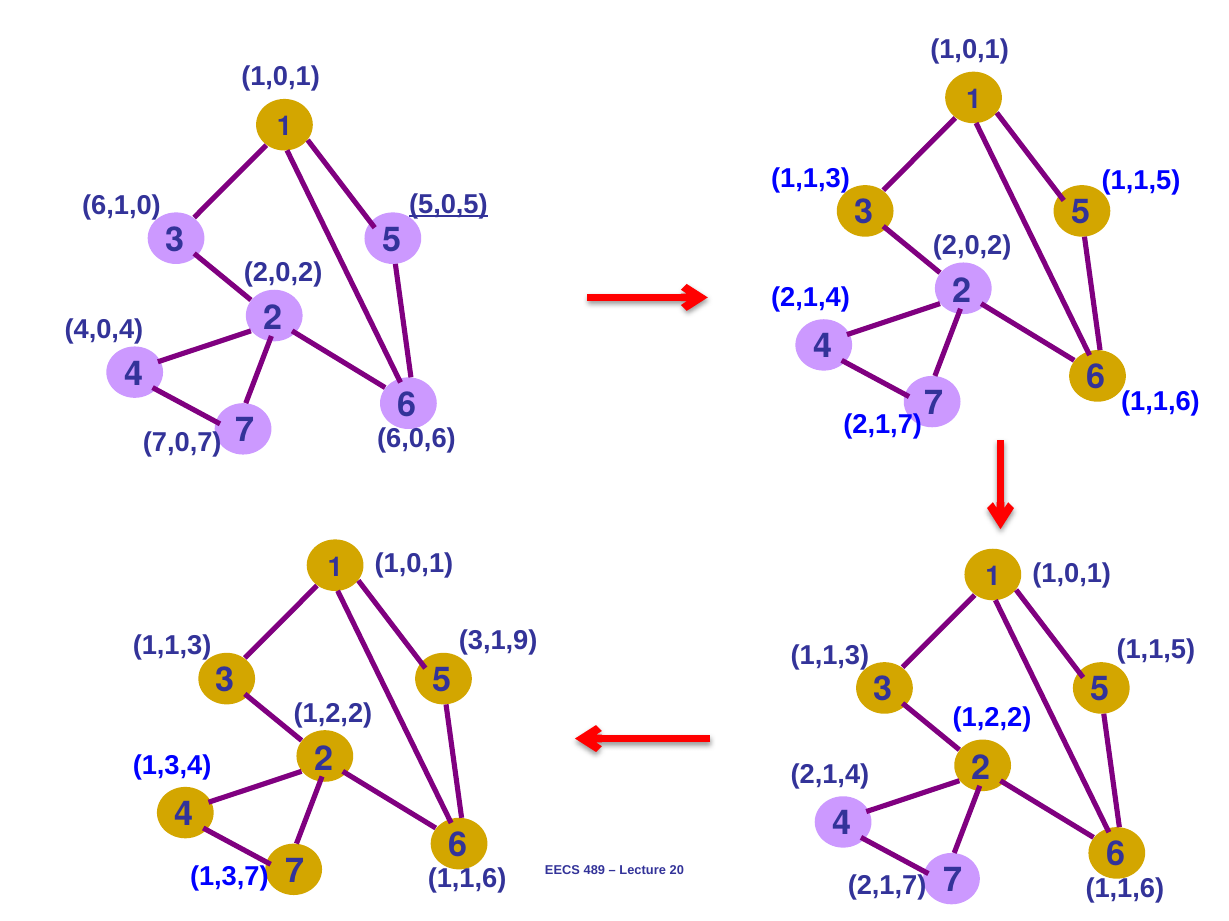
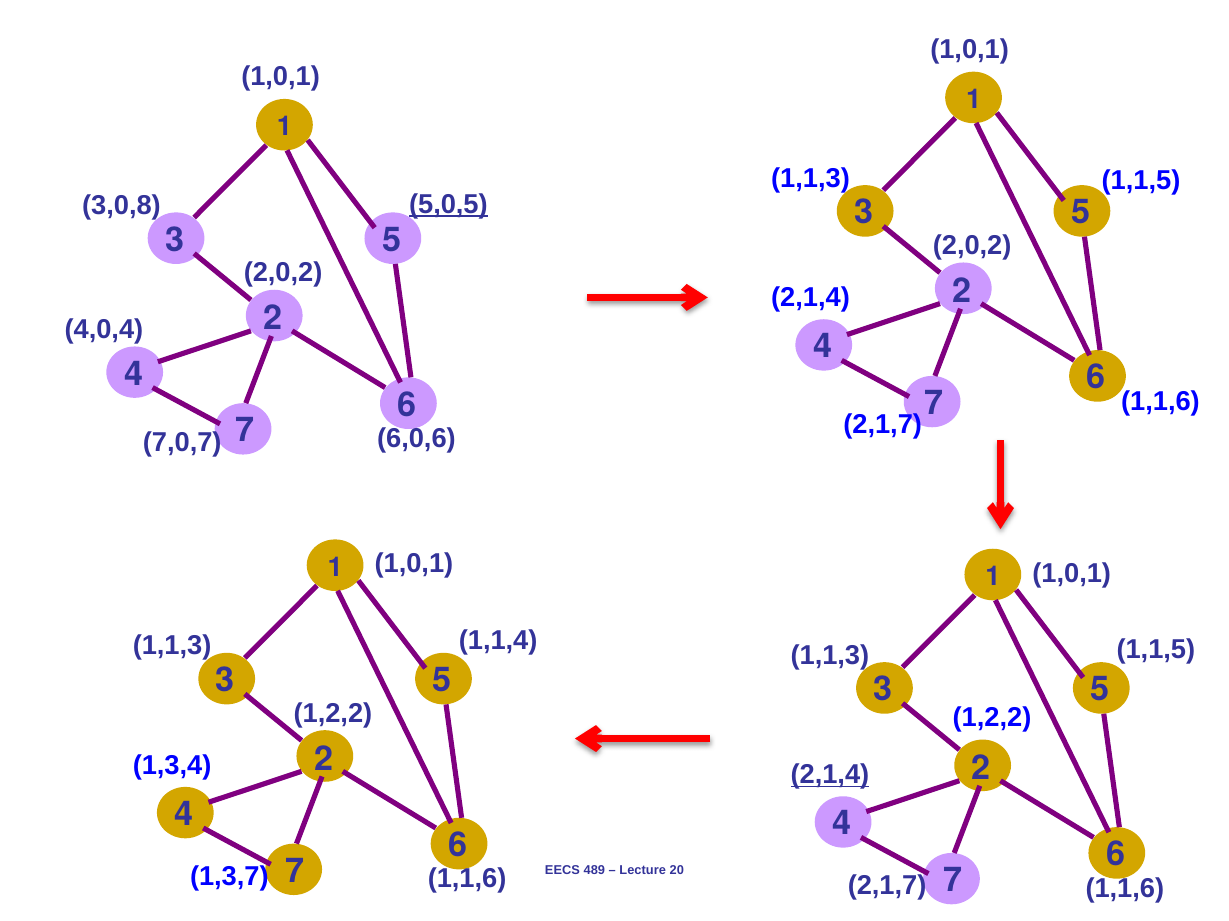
6,1,0: 6,1,0 -> 3,0,8 (121, 206)
3,1,9: 3,1,9 -> 1,1,4 (498, 641)
2,1,4 underline: none -> present (830, 775)
